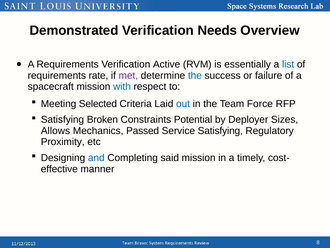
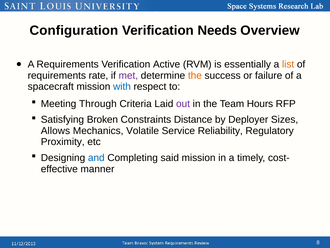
Demonstrated: Demonstrated -> Configuration (74, 30)
list colour: blue -> orange (288, 64)
the colour: blue -> orange (195, 75)
Selected: Selected -> Through (98, 104)
out colour: blue -> purple (183, 104)
Force: Force -> Hours (260, 104)
Potential: Potential -> Distance (193, 119)
Passed: Passed -> Volatile (143, 131)
Service Satisfying: Satisfying -> Reliability (220, 131)
